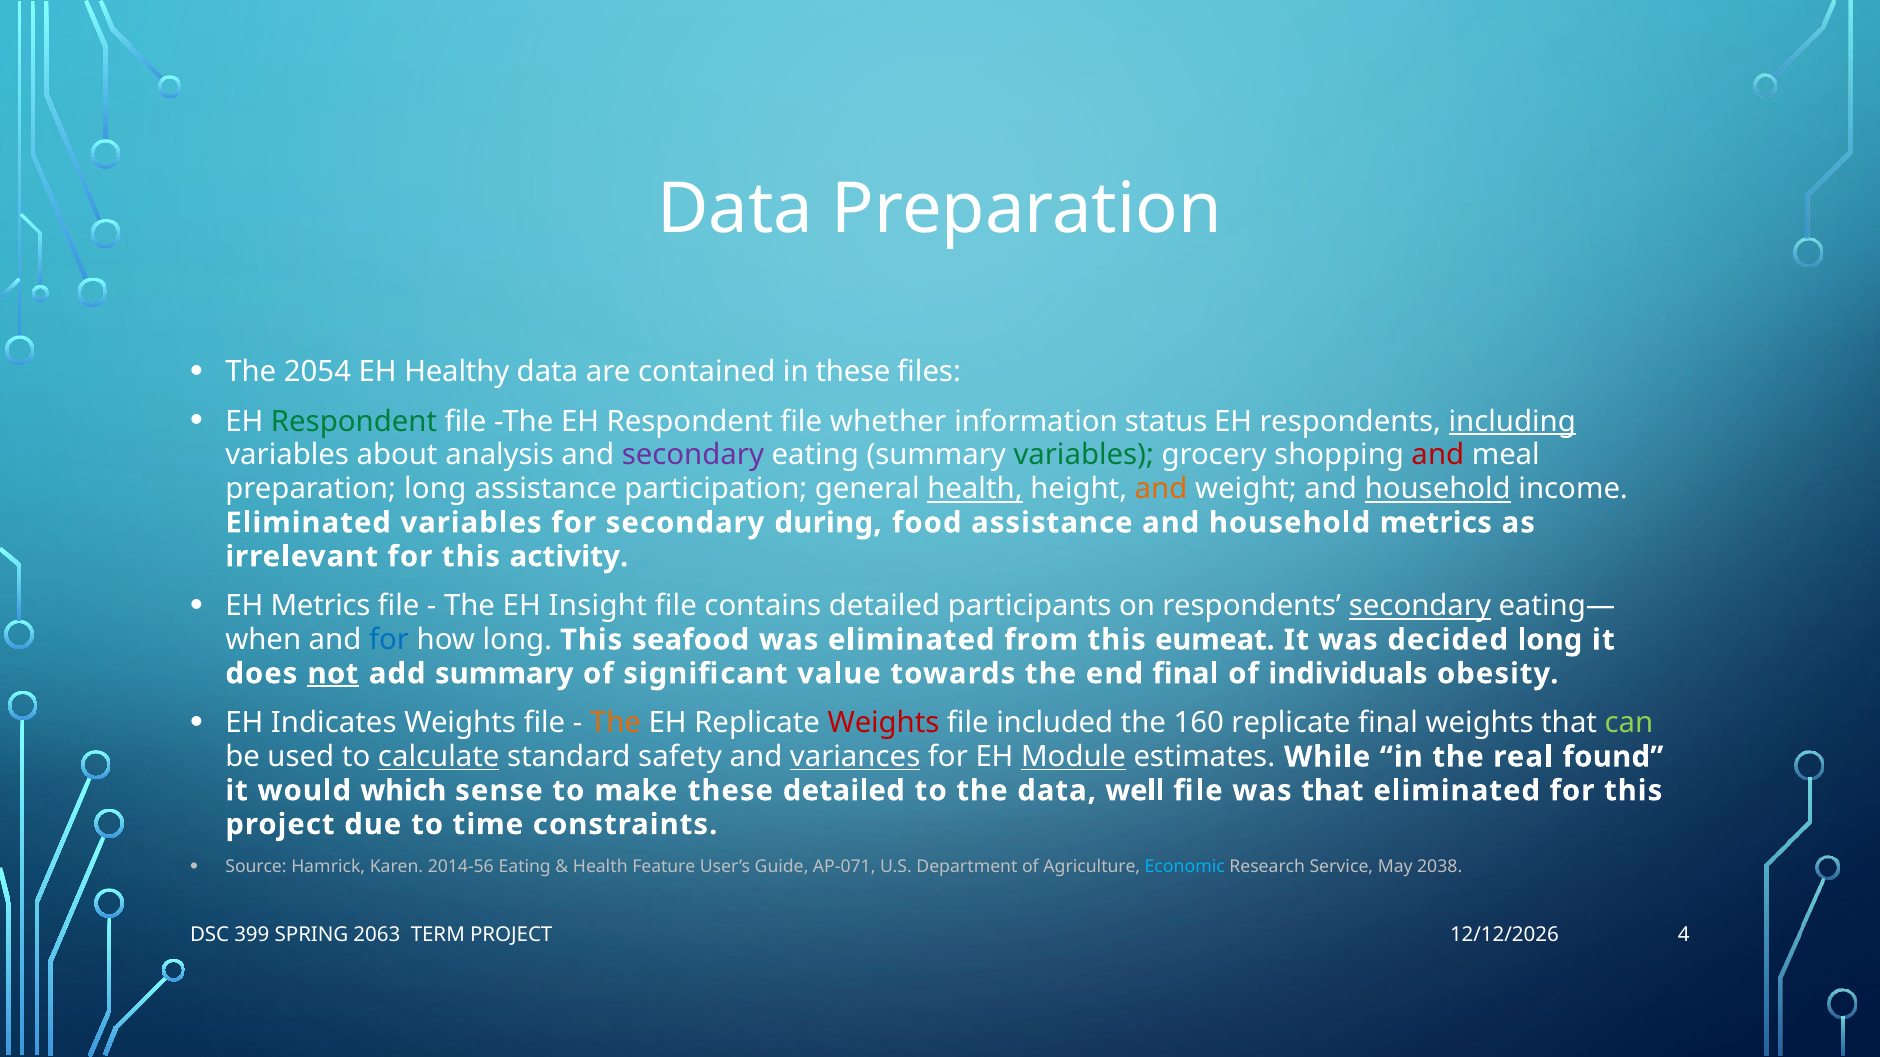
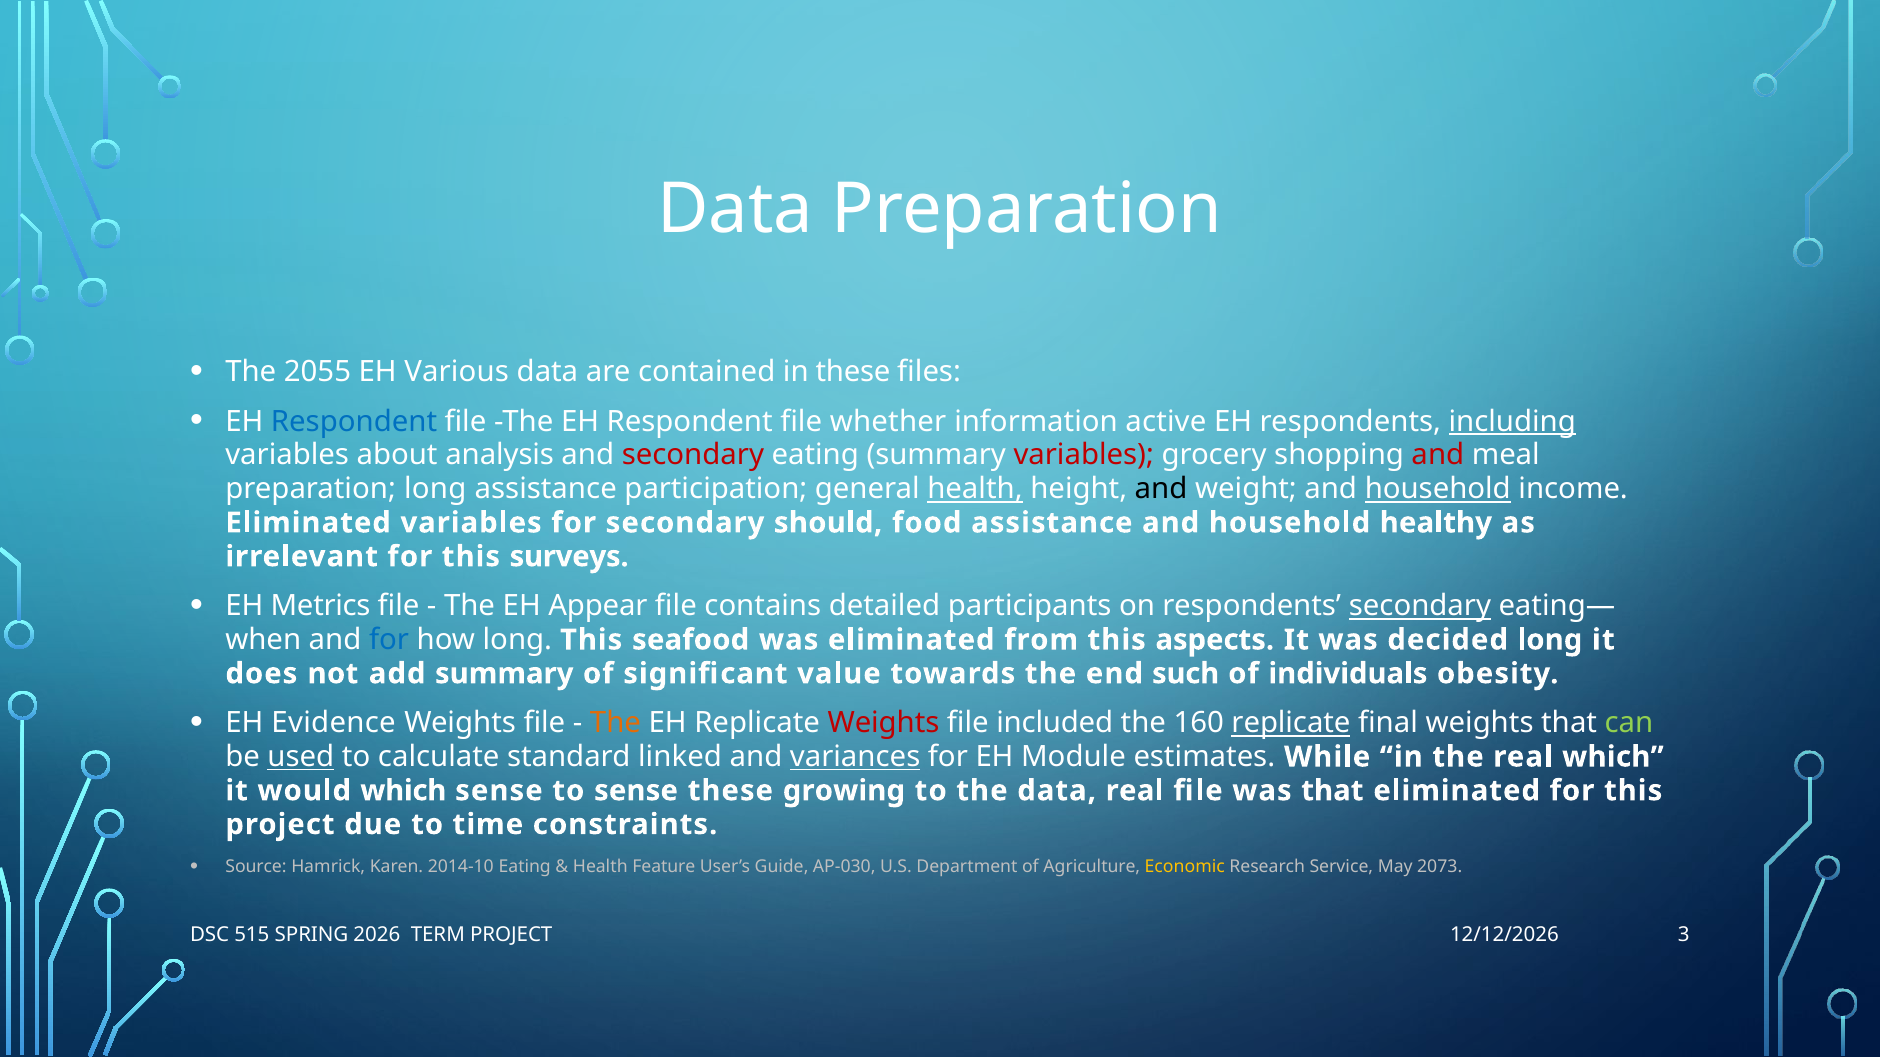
2054: 2054 -> 2055 (317, 372)
Healthy: Healthy -> Various (457, 372)
Respondent colour: green -> blue (354, 422)
status: status -> active (1166, 422)
secondary colour: purple -> red (693, 455)
variables colour: green -> red (1084, 455)
and colour: orange -> black (1161, 489)
during: during -> should (828, 523)
household metrics: metrics -> healthy (1436, 523)
activity: activity -> surveys (569, 557)
Insight: Insight -> Appear (598, 606)
eumeat: eumeat -> aspects (1215, 640)
not underline: present -> none (333, 674)
end final: final -> such (1186, 674)
Indicates: Indicates -> Evidence (334, 723)
replicate underline: none -> present (1291, 723)
used underline: none -> present (301, 757)
calculate underline: present -> none (439, 757)
safety: safety -> linked (680, 757)
Module underline: present -> none (1073, 757)
real found: found -> which (1613, 757)
to make: make -> sense (636, 791)
these detailed: detailed -> growing (844, 791)
data well: well -> real (1135, 791)
2014-56: 2014-56 -> 2014-10 (461, 867)
AP-071: AP-071 -> AP-030 (844, 867)
Economic colour: light blue -> yellow (1185, 867)
2038: 2038 -> 2073 (1440, 867)
399: 399 -> 515 (252, 935)
2063: 2063 -> 2026 (377, 935)
4: 4 -> 3 (1684, 935)
